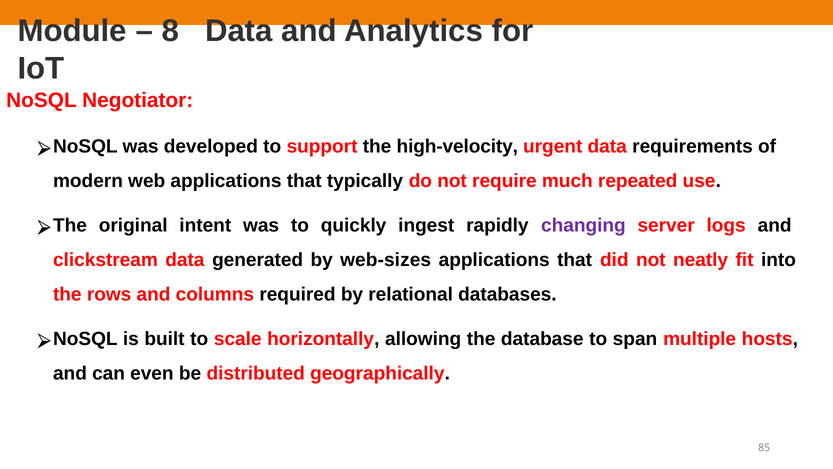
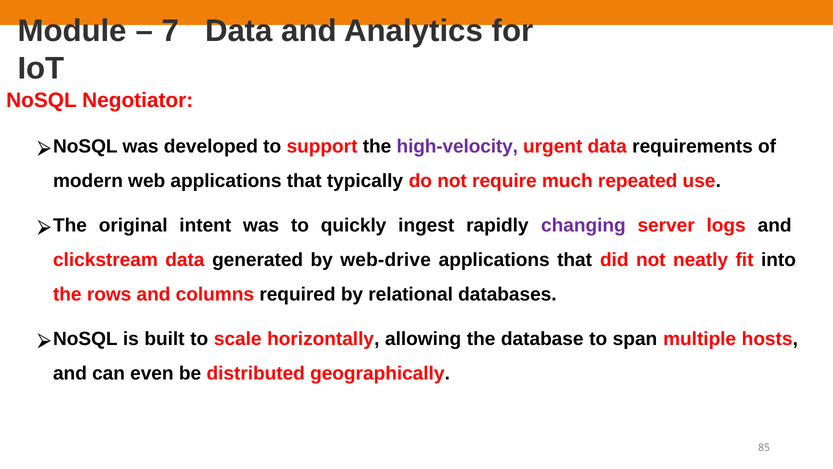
8: 8 -> 7 (170, 31)
high-velocity colour: black -> purple (457, 146)
web-sizes: web-sizes -> web-drive (386, 260)
